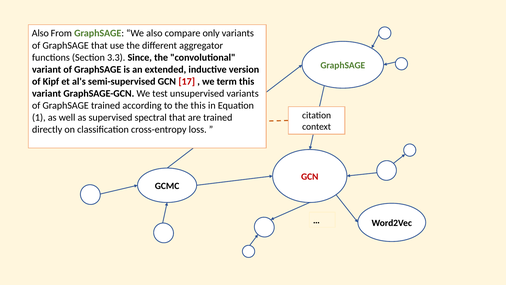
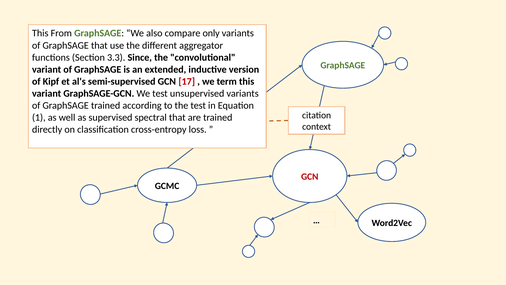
Also: Also -> This (40, 33)
the this: this -> test (198, 105)
